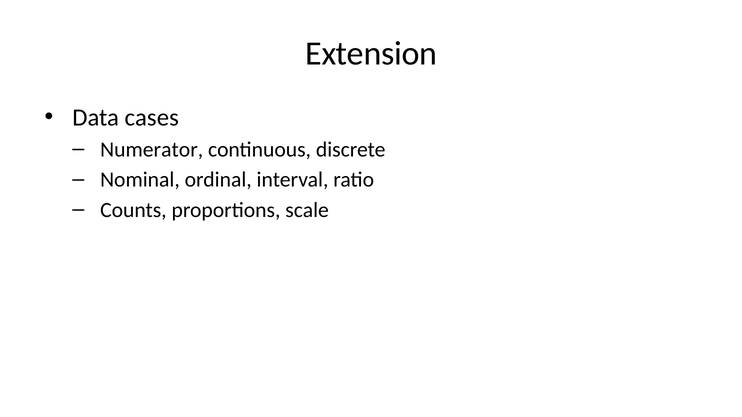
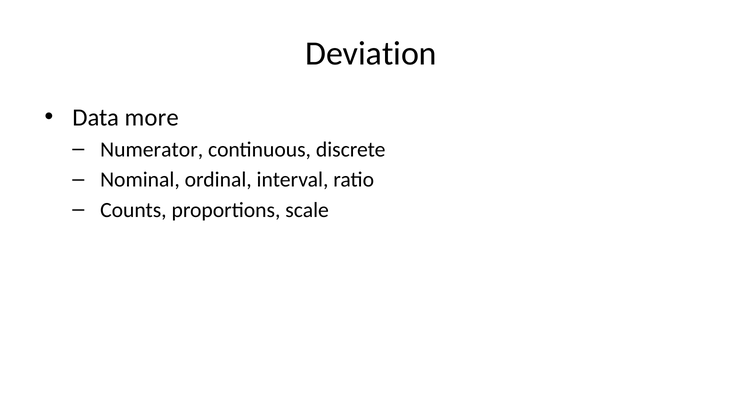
Extension: Extension -> Deviation (371, 54)
cases: cases -> more (152, 118)
